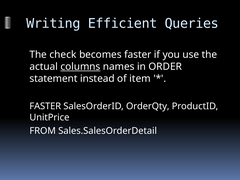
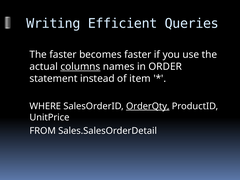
The check: check -> faster (63, 55)
FASTER: FASTER -> WHERE (45, 106)
OrderQty underline: none -> present (148, 106)
